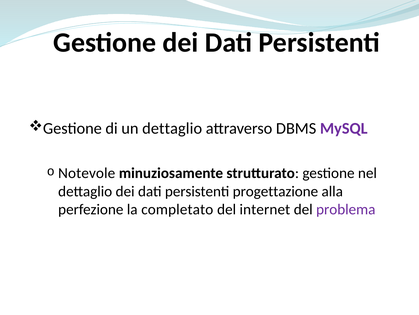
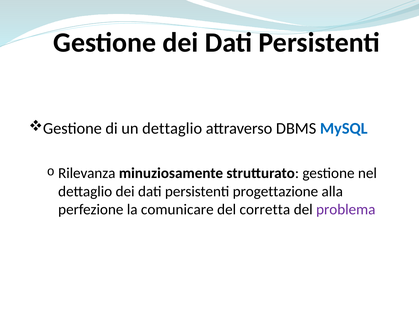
MySQL colour: purple -> blue (344, 128)
Notevole: Notevole -> Rilevanza (87, 173)
completato: completato -> comunicare (177, 209)
internet: internet -> corretta (265, 209)
